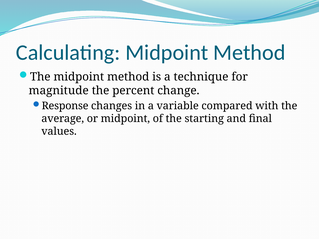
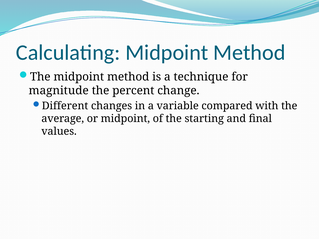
Response: Response -> Different (65, 106)
